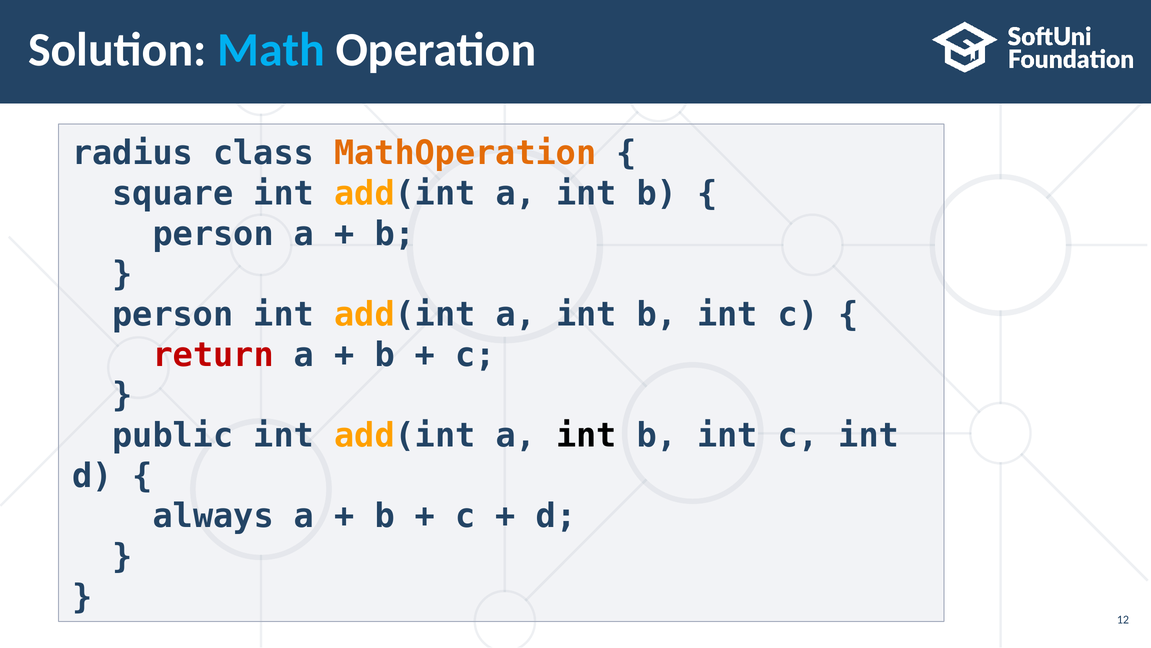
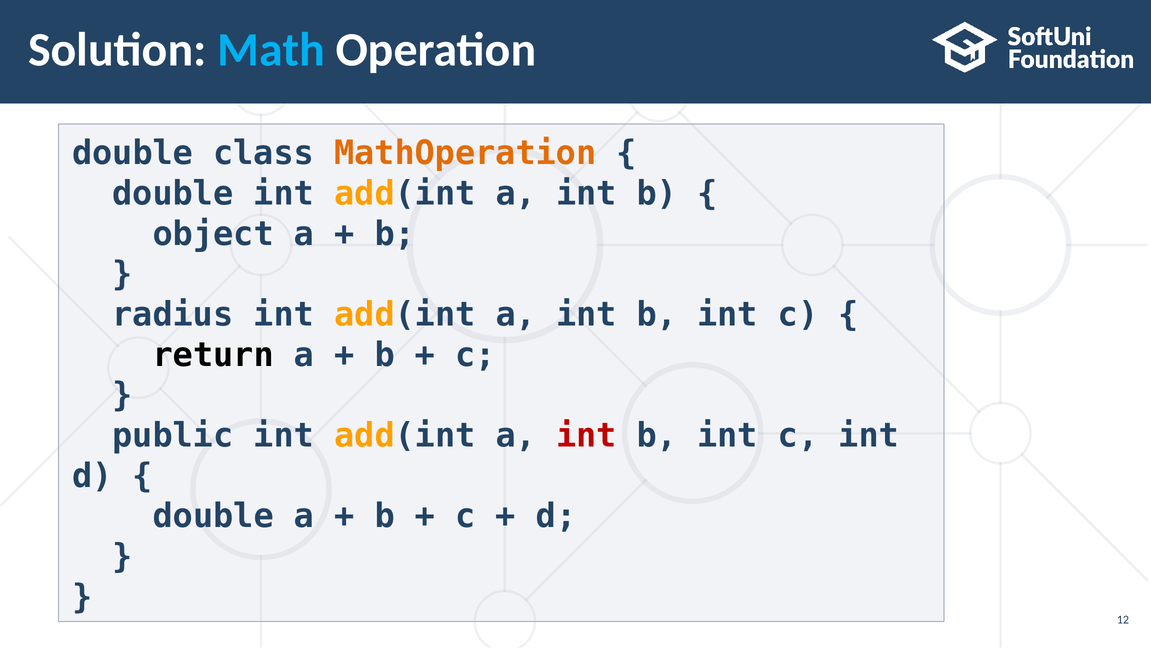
radius: radius -> double (133, 153)
square: square -> double (173, 193)
person: person -> object (213, 234)
person: person -> radius (173, 314)
return colour: red -> black (213, 355)
int colour: black -> red (586, 435)
always: always -> double (213, 516)
